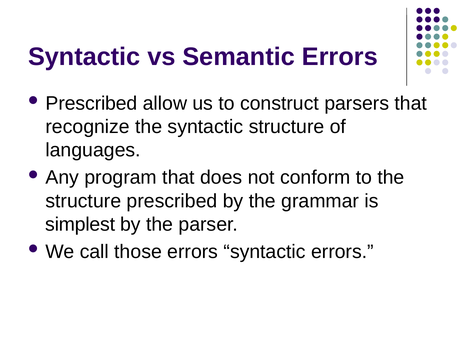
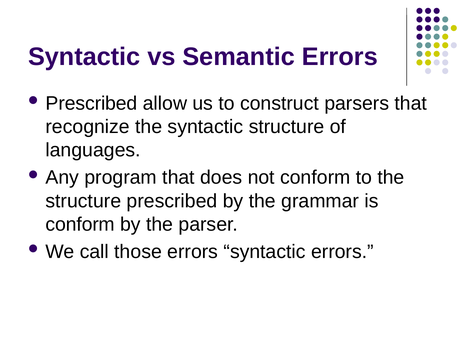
simplest: simplest -> conform (80, 224)
